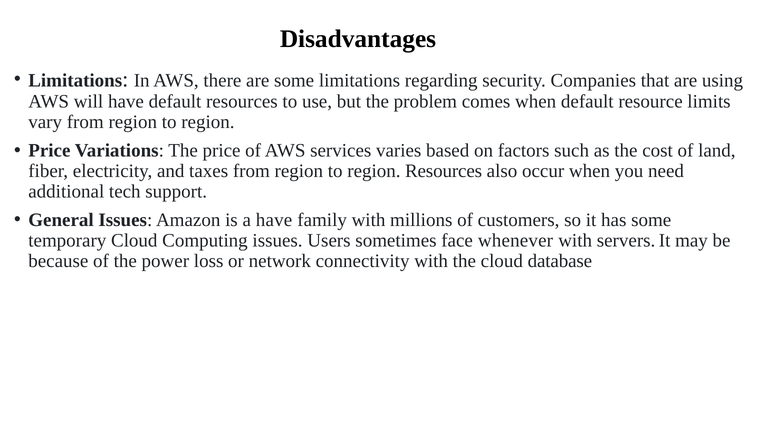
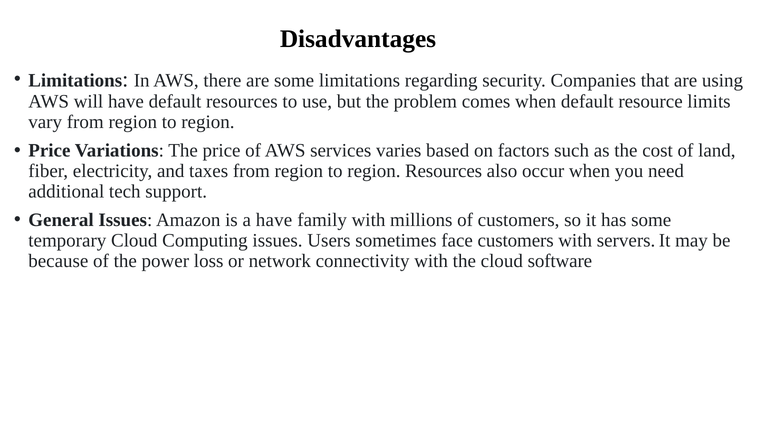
face whenever: whenever -> customers (516, 241)
database: database -> software (560, 261)
